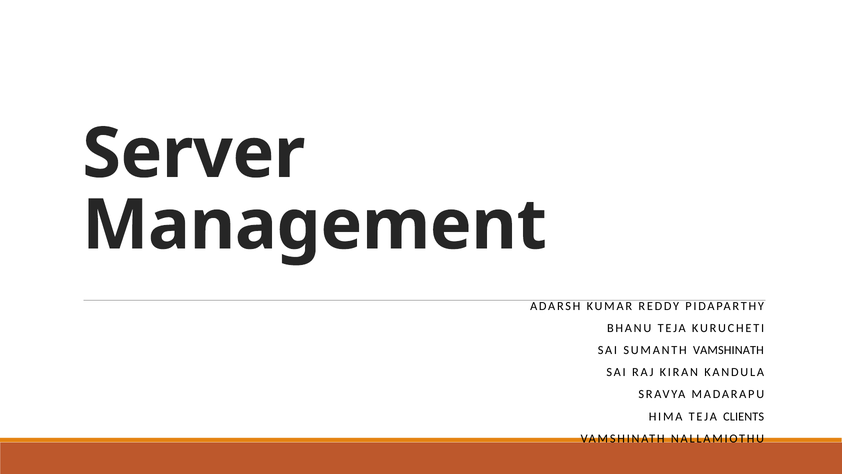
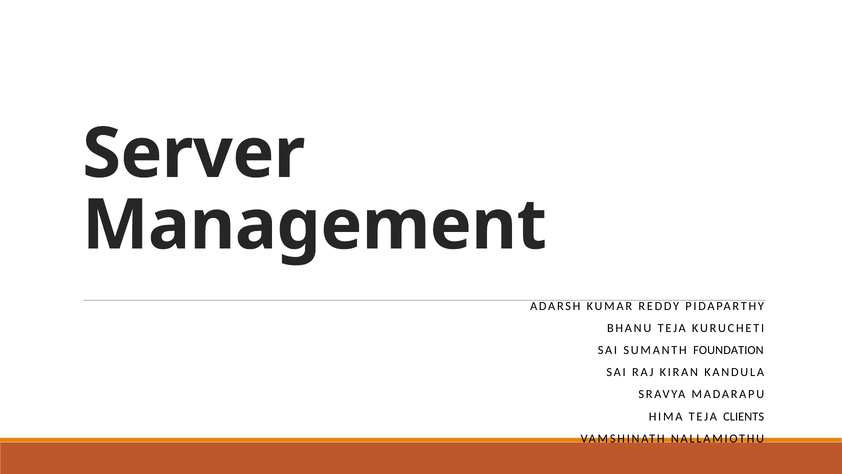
SUMANTH VAMSHINATH: VAMSHINATH -> FOUNDATION (728, 350)
